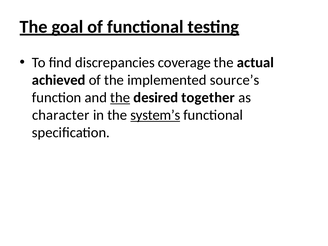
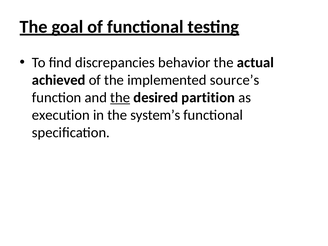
coverage: coverage -> behavior (184, 63)
together: together -> partition (208, 98)
character: character -> execution (61, 115)
system’s underline: present -> none (155, 115)
